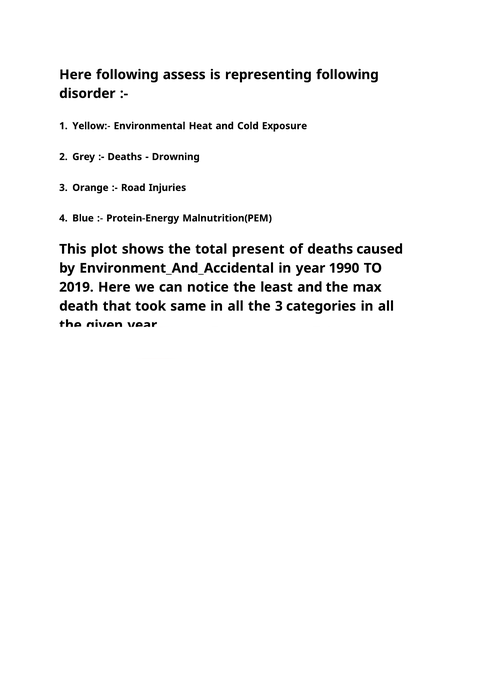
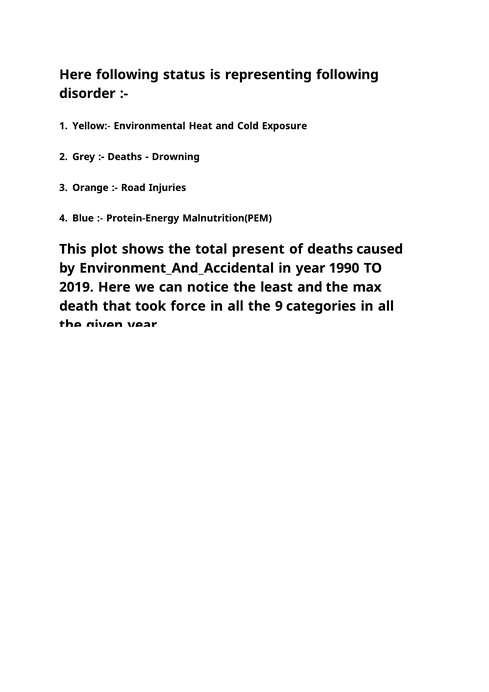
assess: assess -> status (184, 75)
same: same -> force (188, 306)
the 3: 3 -> 9 (279, 306)
